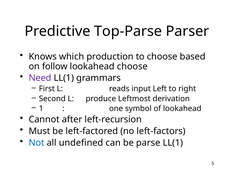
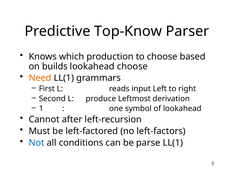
Top-Parse: Top-Parse -> Top-Know (128, 31)
follow: follow -> builds (55, 67)
Need colour: purple -> orange (40, 78)
undefined: undefined -> conditions (81, 143)
